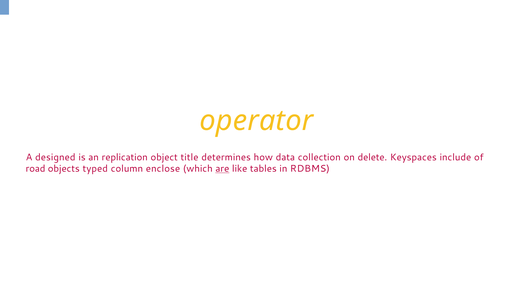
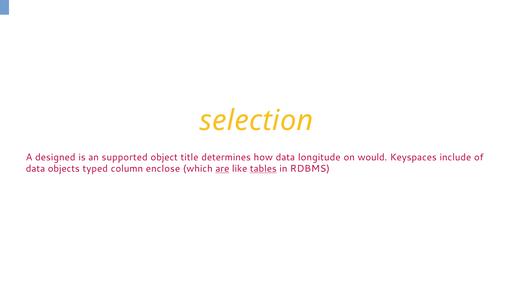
operator: operator -> selection (256, 121)
replication: replication -> supported (125, 157)
collection: collection -> longitude (319, 157)
delete: delete -> would (372, 157)
road: road -> data (35, 169)
tables underline: none -> present (263, 169)
